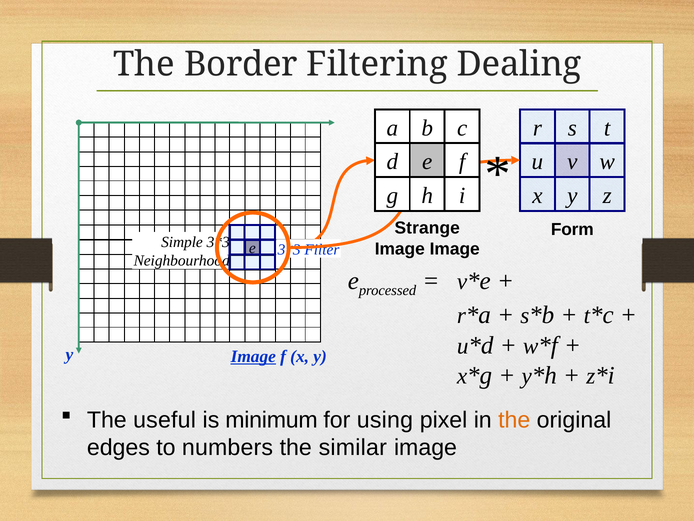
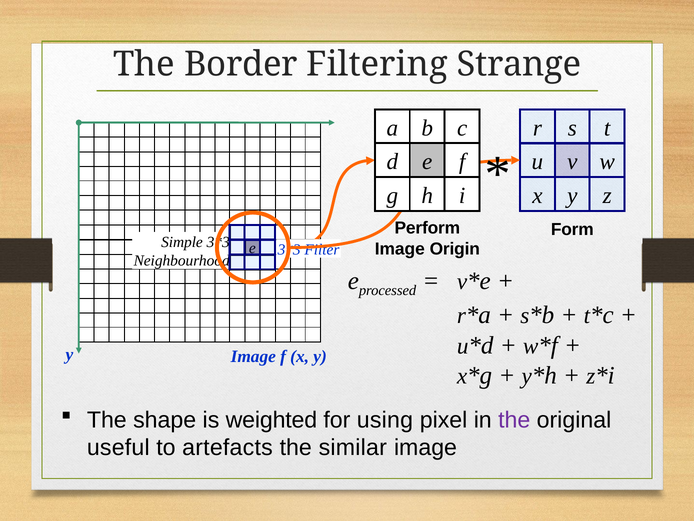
Dealing: Dealing -> Strange (519, 64)
Strange: Strange -> Perform (427, 228)
Image Image: Image -> Origin (455, 249)
Image underline: present -> none (253, 356)
useful: useful -> shape (165, 420)
minimum: minimum -> weighted (271, 420)
the colour: orange -> purple (514, 420)
edges: edges -> useful (118, 447)
numbers: numbers -> artefacts (227, 447)
